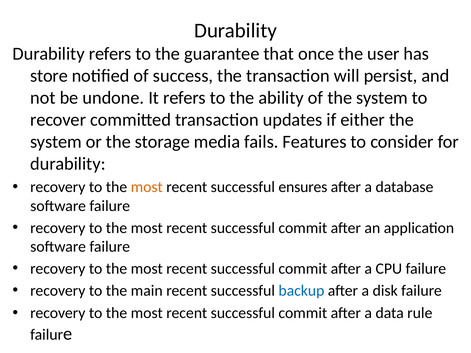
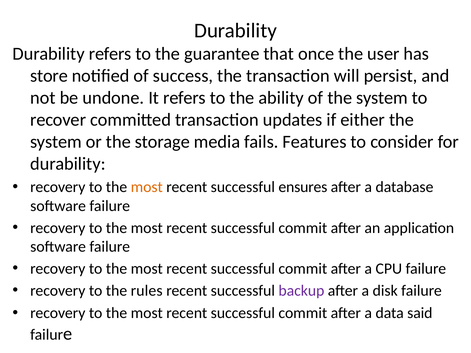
main: main -> rules (147, 291)
backup colour: blue -> purple (301, 291)
rule: rule -> said (420, 313)
